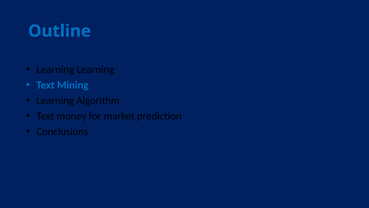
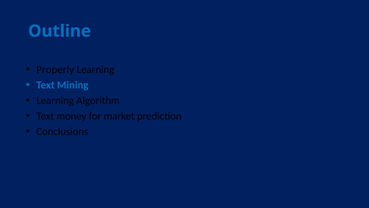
Learning: Learning -> Properly (55, 69)
